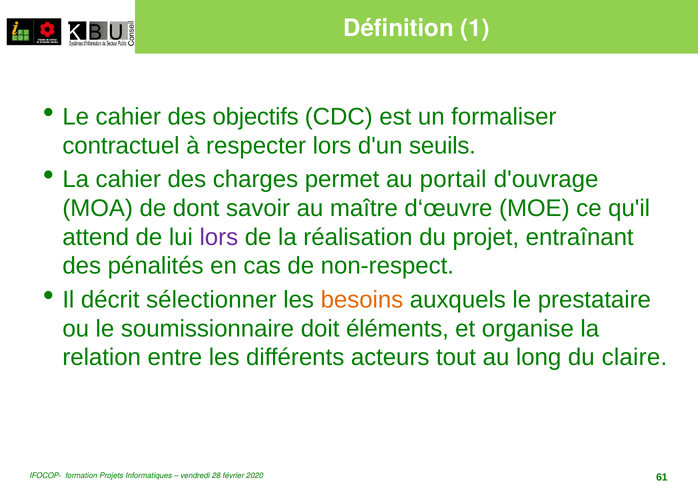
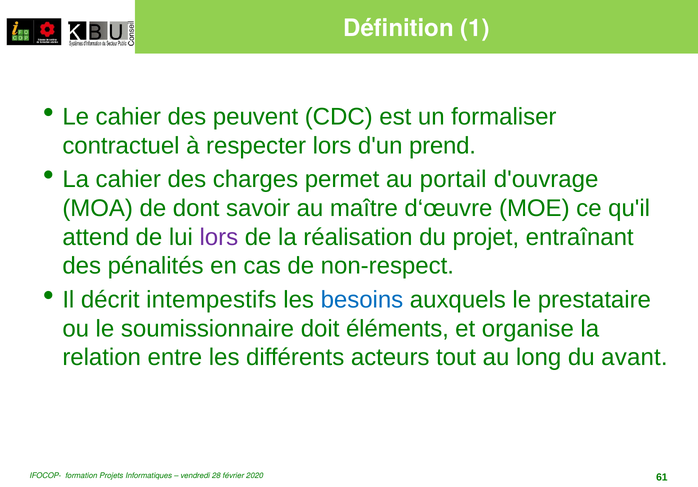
objectifs: objectifs -> peuvent (256, 117)
seuils: seuils -> prend (443, 146)
sélectionner: sélectionner -> intempestifs (211, 299)
besoins colour: orange -> blue (362, 299)
claire: claire -> avant (634, 357)
